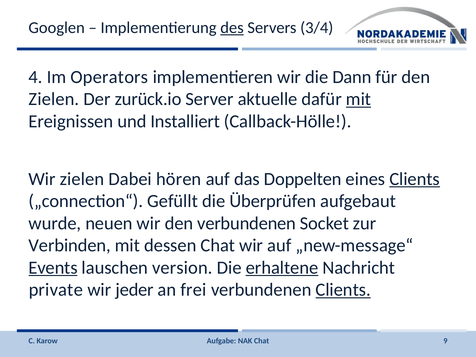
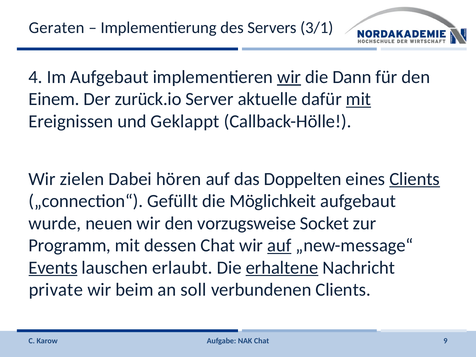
Googlen: Googlen -> Geraten (57, 28)
des underline: present -> none (232, 28)
3/4: 3/4 -> 3/1 (317, 28)
Im Operators: Operators -> Aufgebaut (109, 77)
wir underline: none -> present (289, 77)
Zielen: Zielen -> Einem (54, 99)
Installiert: Installiert -> Geklappt (185, 121)
Überprüfen: Überprüfen -> Möglichkeit (273, 201)
den verbundenen: verbundenen -> vorzugsweise (247, 223)
Verbinden: Verbinden -> Programm (70, 245)
auf underline: none -> present (279, 245)
version: version -> erlaubt (182, 268)
jeder: jeder -> beim (134, 290)
frei: frei -> soll (194, 290)
Clients underline: present -> none (343, 290)
